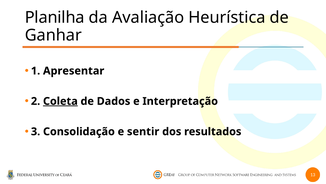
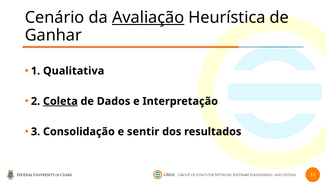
Planilha: Planilha -> Cenário (55, 17)
Avaliação underline: none -> present (148, 17)
Apresentar: Apresentar -> Qualitativa (74, 71)
